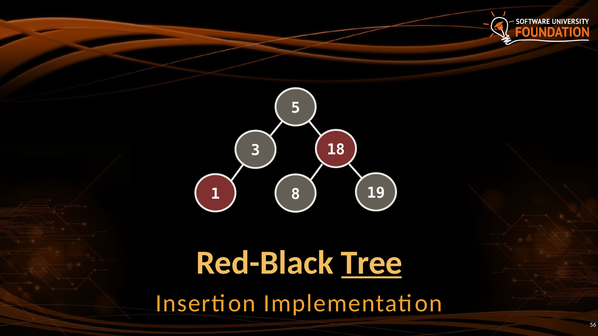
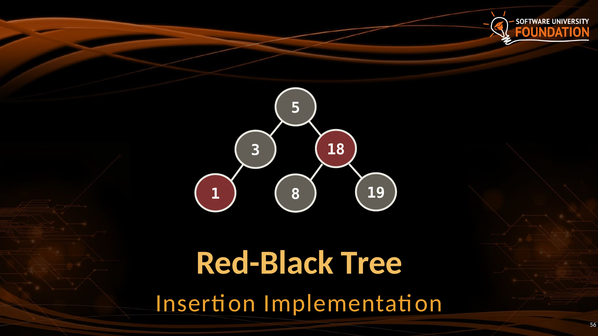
Tree underline: present -> none (372, 263)
